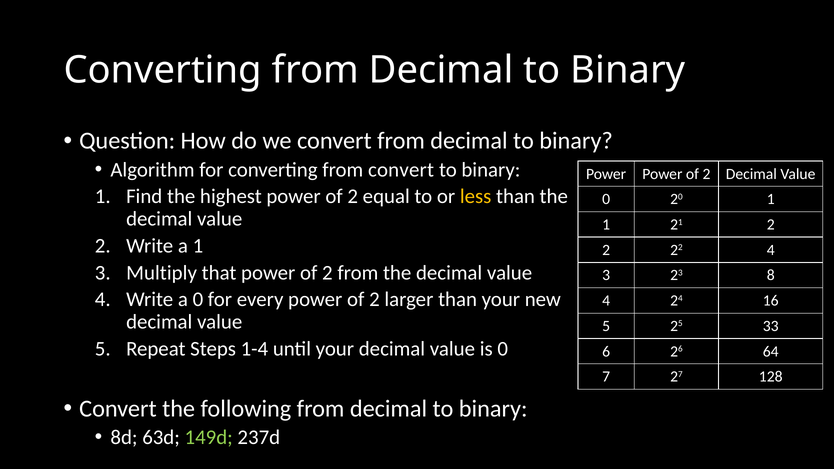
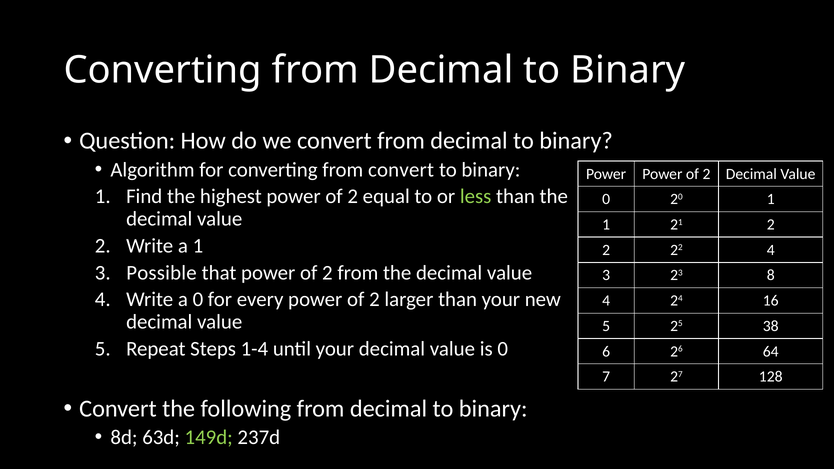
less colour: yellow -> light green (476, 197)
Multiply: Multiply -> Possible (161, 273)
33: 33 -> 38 (771, 326)
